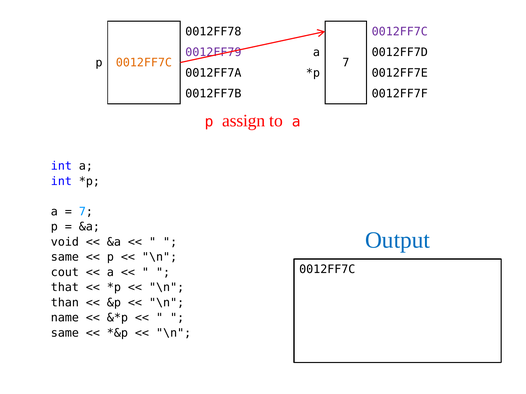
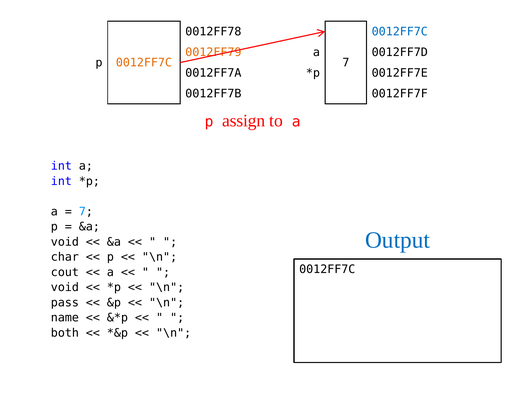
0012FF7C colour: purple -> blue (400, 32)
0012FF79 colour: purple -> orange (213, 52)
same: same -> char (65, 257)
that: that -> void (65, 288)
than: than -> pass (65, 303)
same: same -> both (65, 333)
